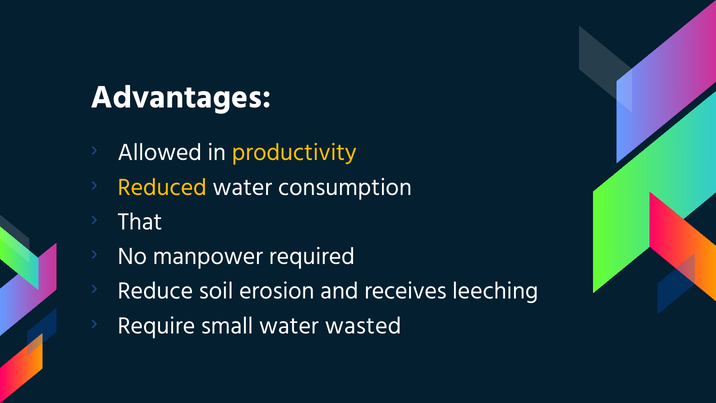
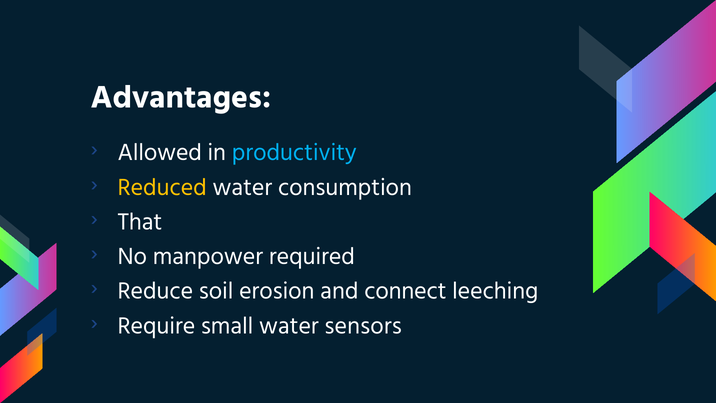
productivity colour: yellow -> light blue (294, 152)
receives: receives -> connect (405, 291)
wasted: wasted -> sensors (363, 325)
